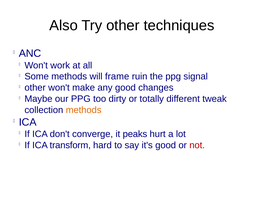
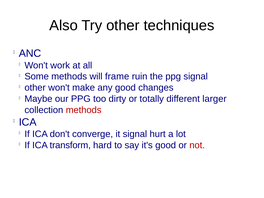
tweak: tweak -> larger (214, 99)
methods colour: orange -> red (84, 110)
it peaks: peaks -> signal (135, 134)
